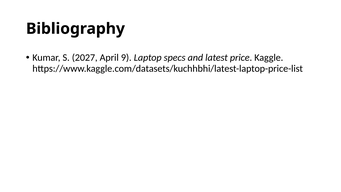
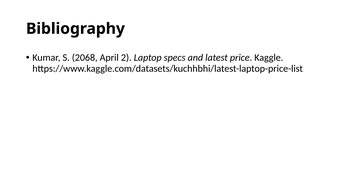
2027: 2027 -> 2068 (85, 58)
9: 9 -> 2 (126, 58)
